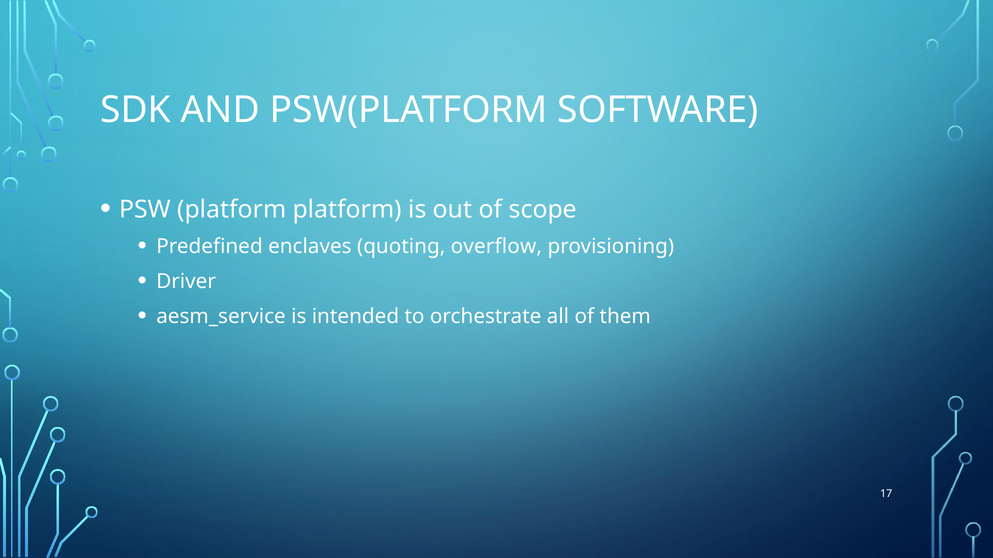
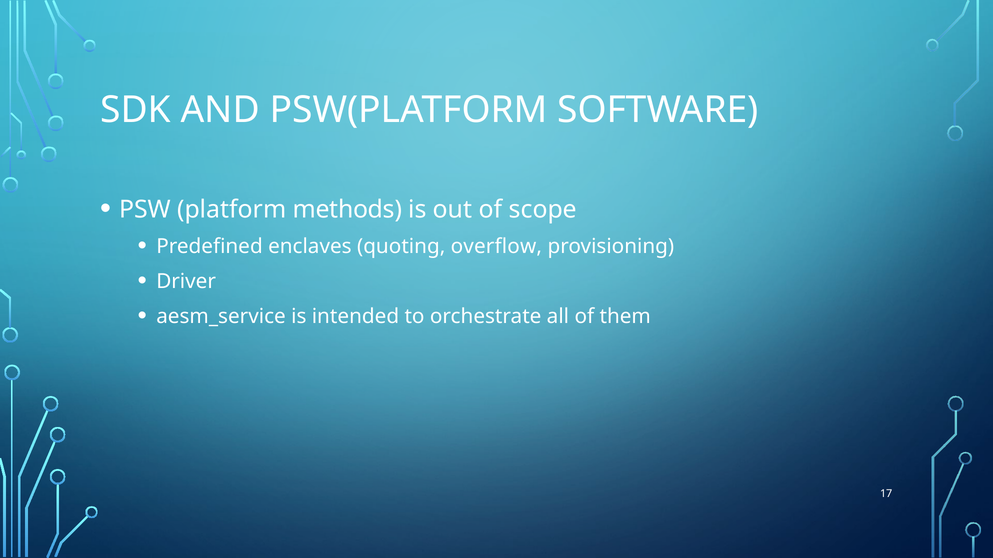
platform platform: platform -> methods (347, 210)
